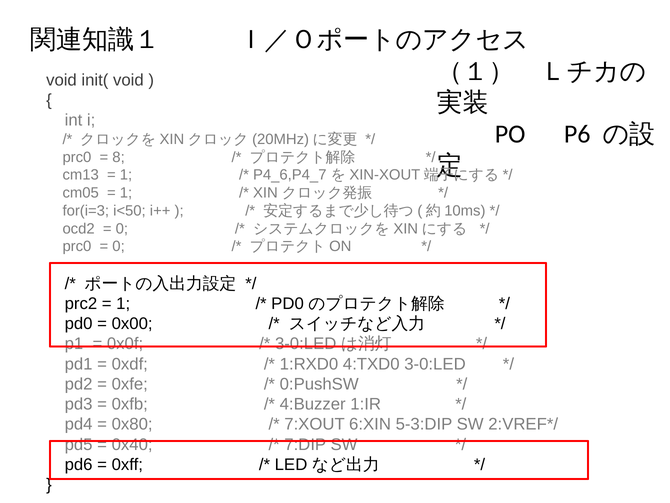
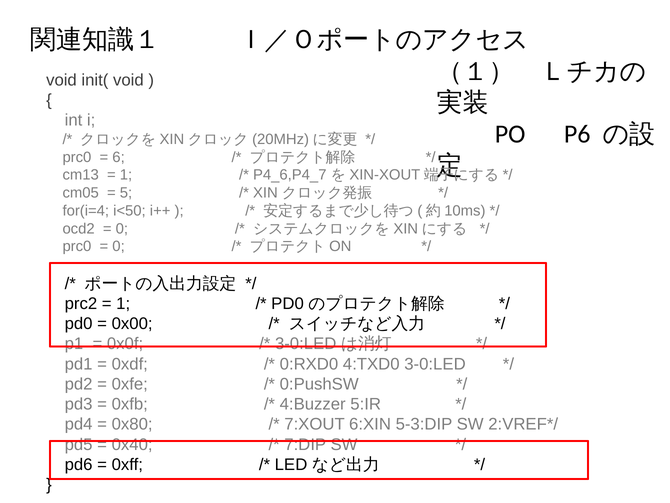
8: 8 -> 6 (119, 157)
1: 1 -> 5 (126, 193)
for(i=3: for(i=3 -> for(i=4 (86, 211)
1:RXD0: 1:RXD0 -> 0:RXD0 (309, 364)
1:IR: 1:IR -> 5:IR (366, 404)
